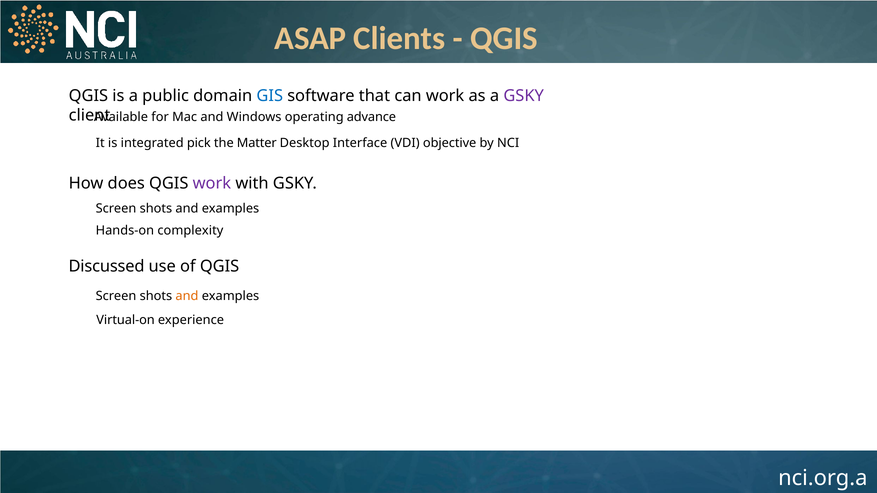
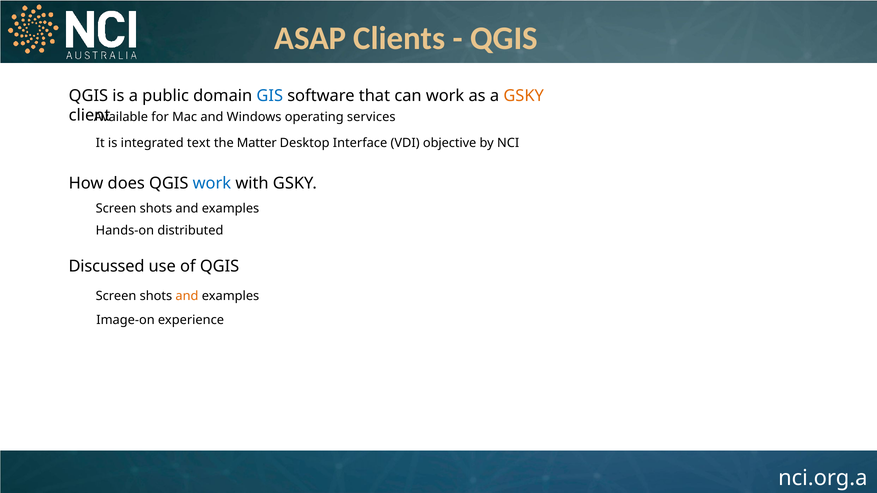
GSKY colour: purple -> orange (524, 96)
advance: advance -> services (371, 117)
pick: pick -> text (199, 143)
work colour: purple -> blue (212, 184)
complexity: complexity -> distributed (190, 231)
Virtual-on: Virtual-on -> Image-on (126, 320)
